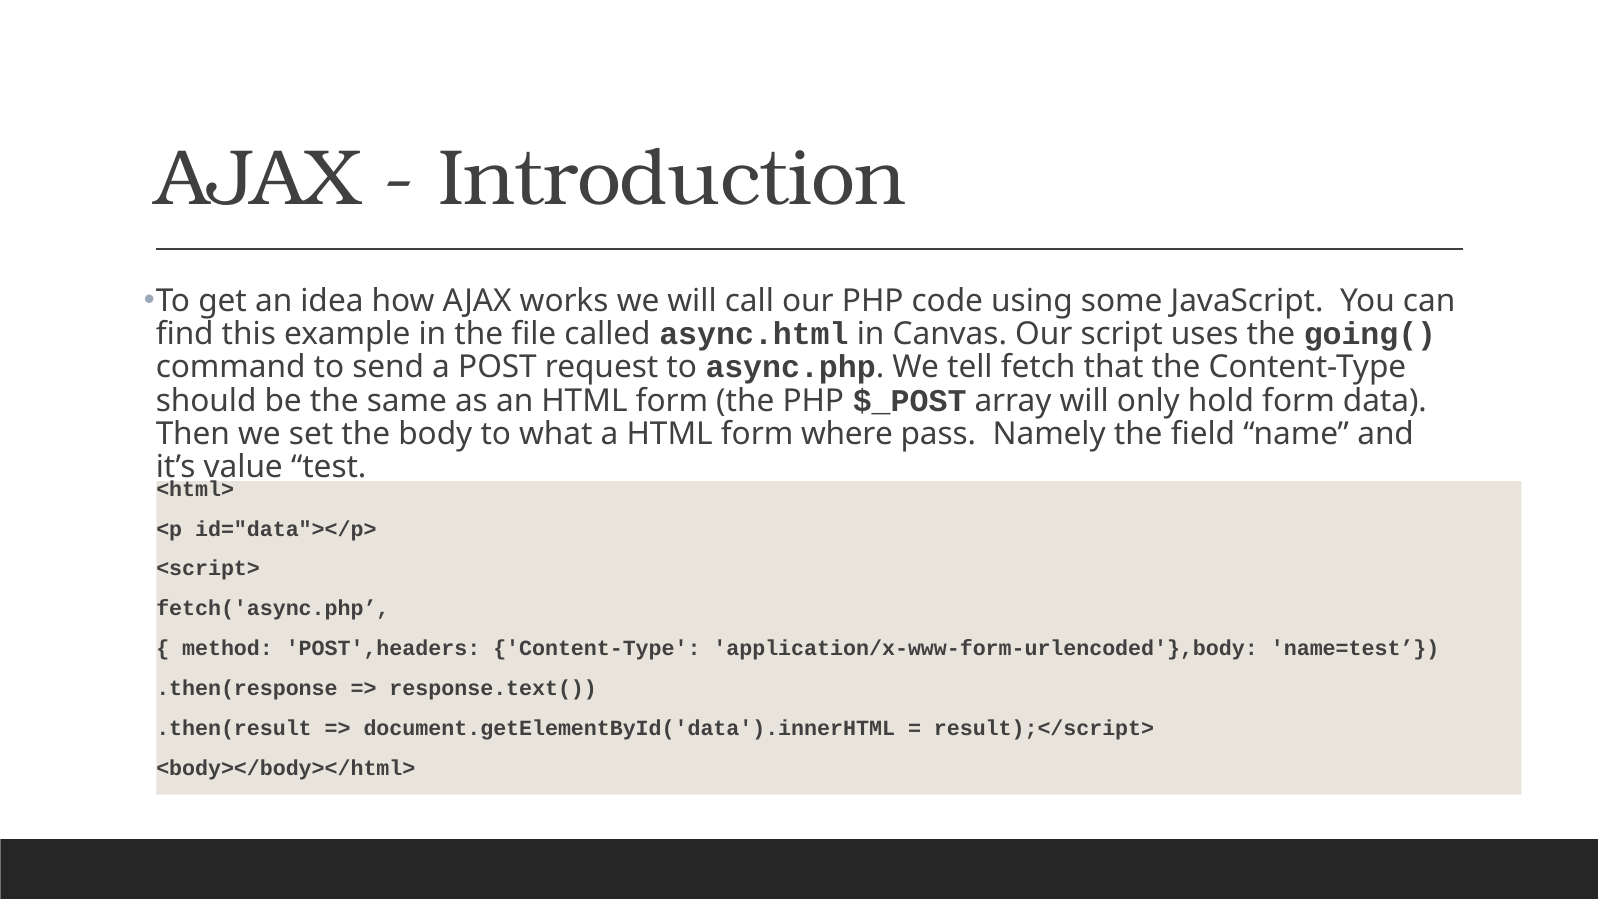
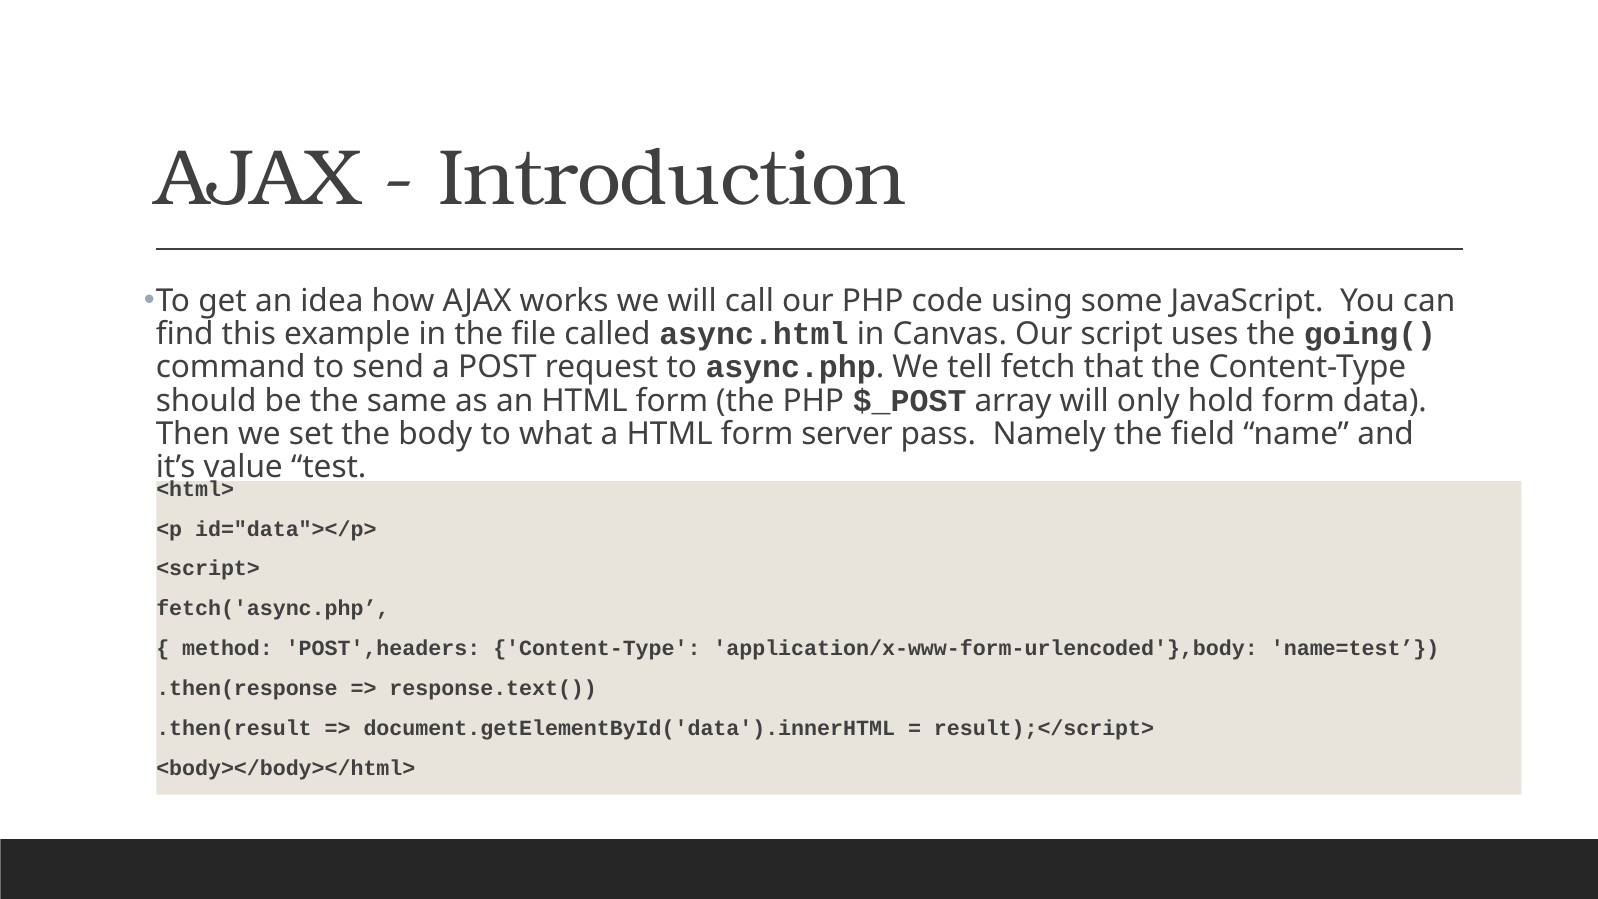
where: where -> server (847, 434)
